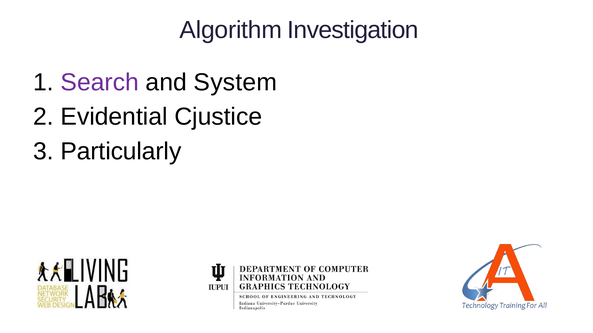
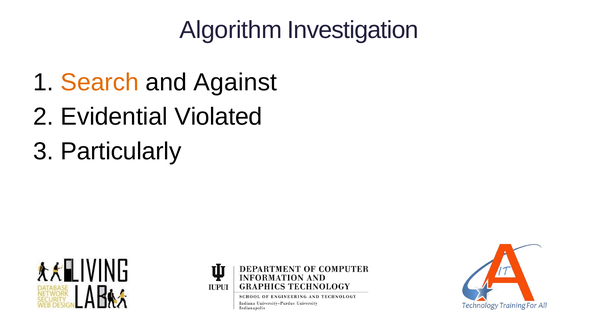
Search colour: purple -> orange (100, 82)
System: System -> Against (235, 82)
Cjustice: Cjustice -> Violated (218, 117)
